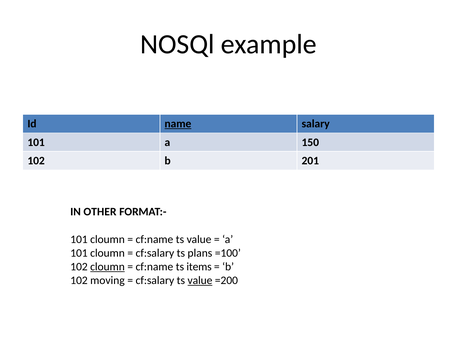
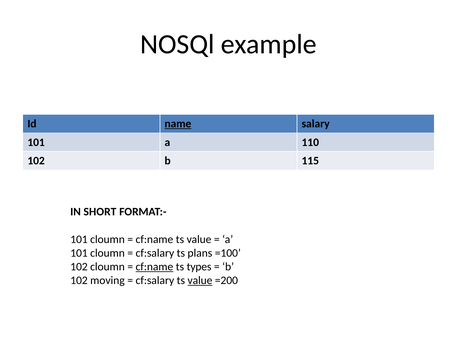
150: 150 -> 110 (310, 142)
201: 201 -> 115 (310, 161)
OTHER: OTHER -> SHORT (100, 212)
cloumn underline: present -> none (107, 267)
cf:name underline: none -> present (154, 267)
items: items -> types (199, 267)
